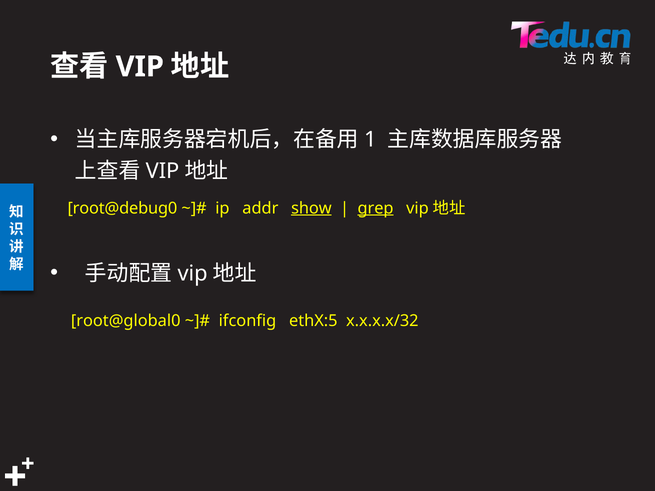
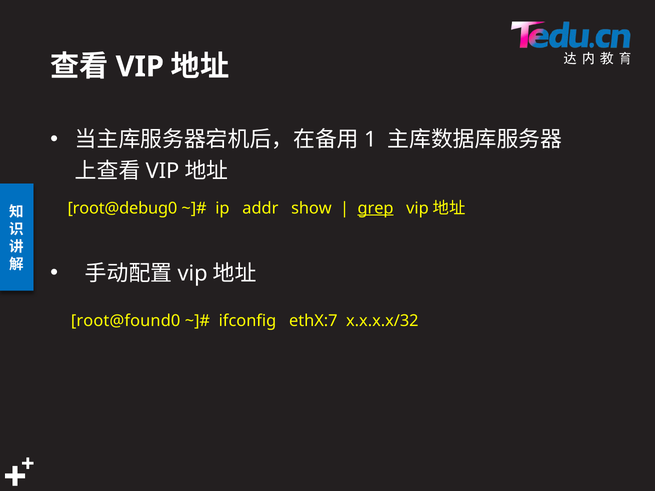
show underline: present -> none (311, 208)
root@global0: root@global0 -> root@found0 (126, 321)
ethX:5: ethX:5 -> ethX:7 (313, 321)
